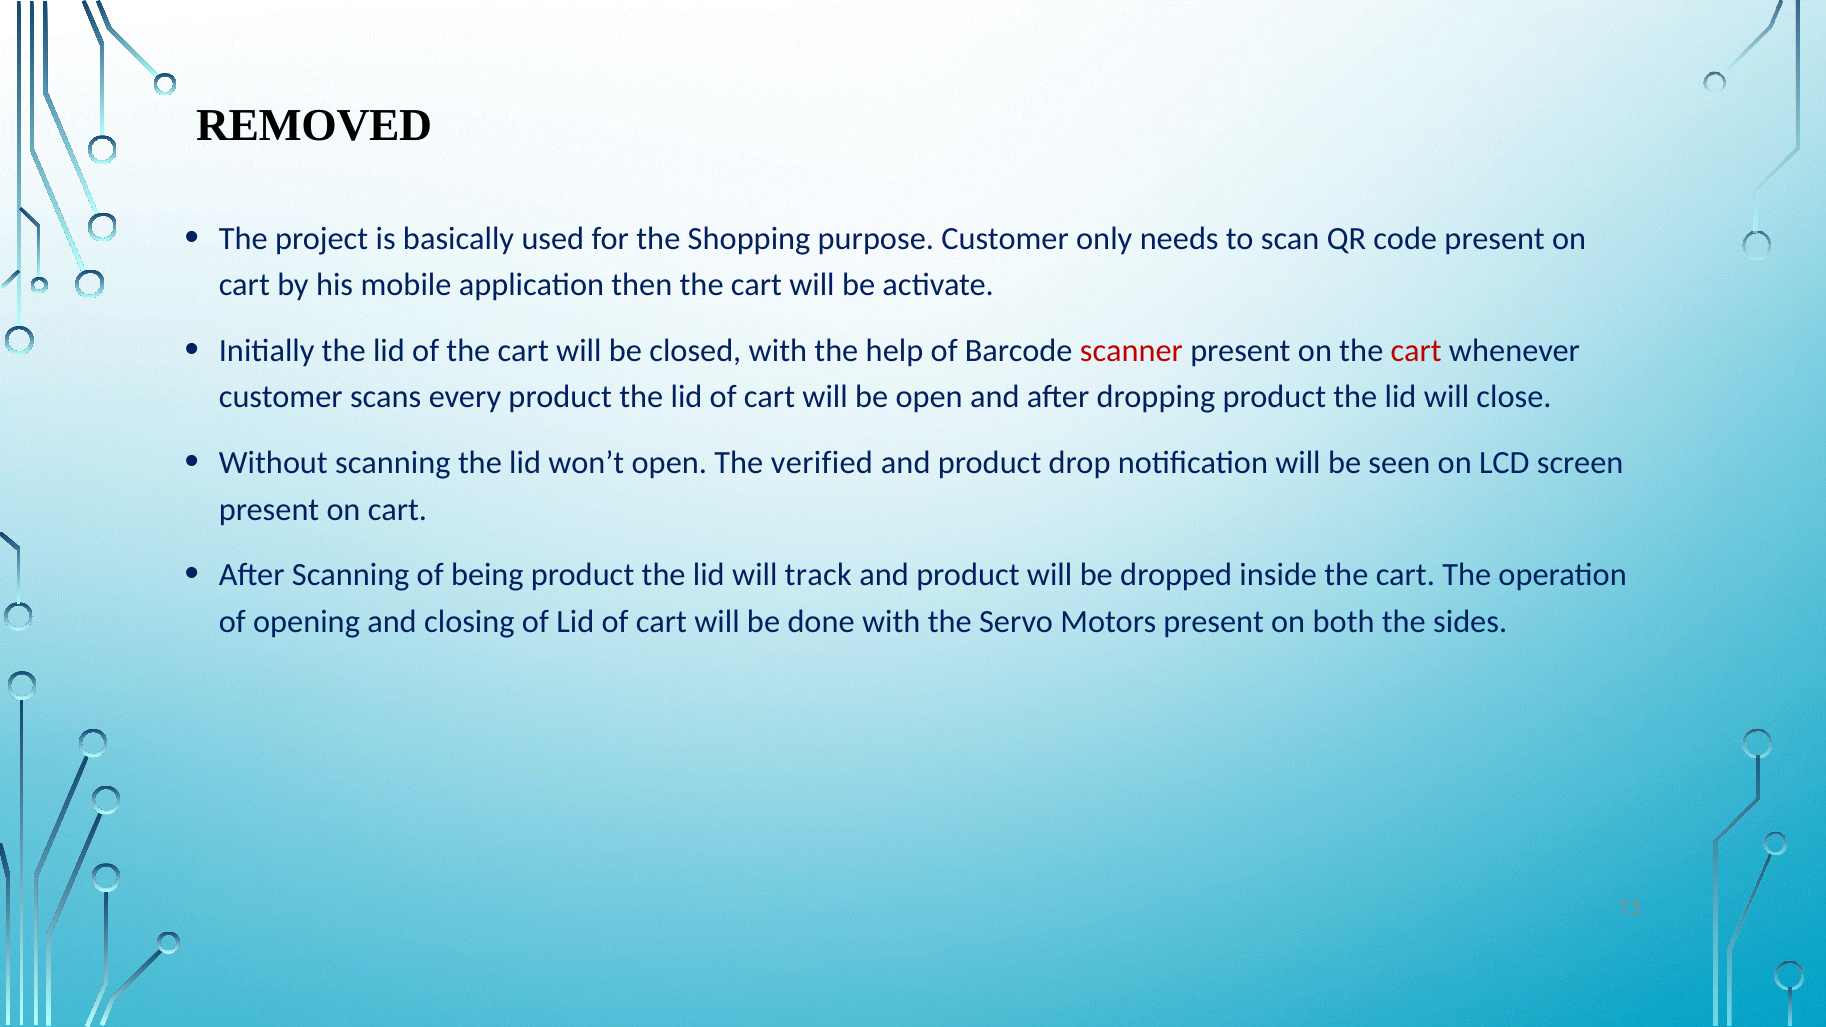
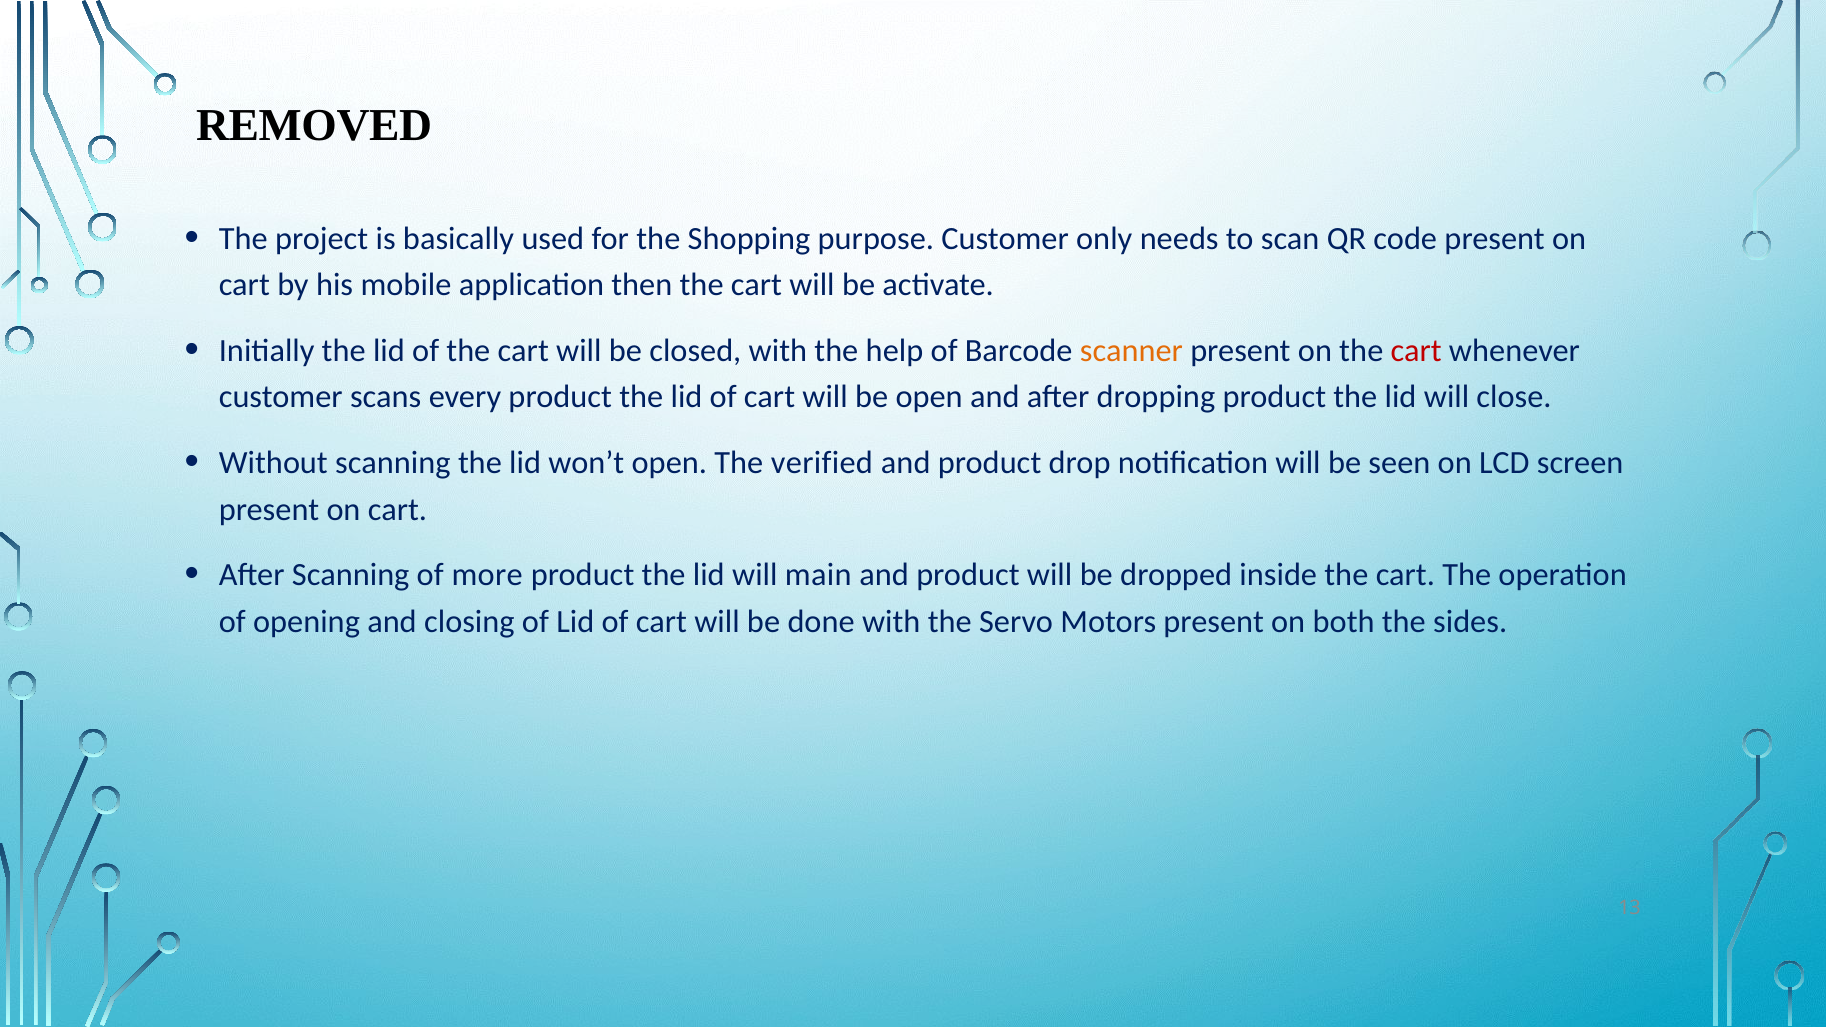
scanner colour: red -> orange (1131, 351)
being: being -> more (487, 575)
track: track -> main (818, 575)
